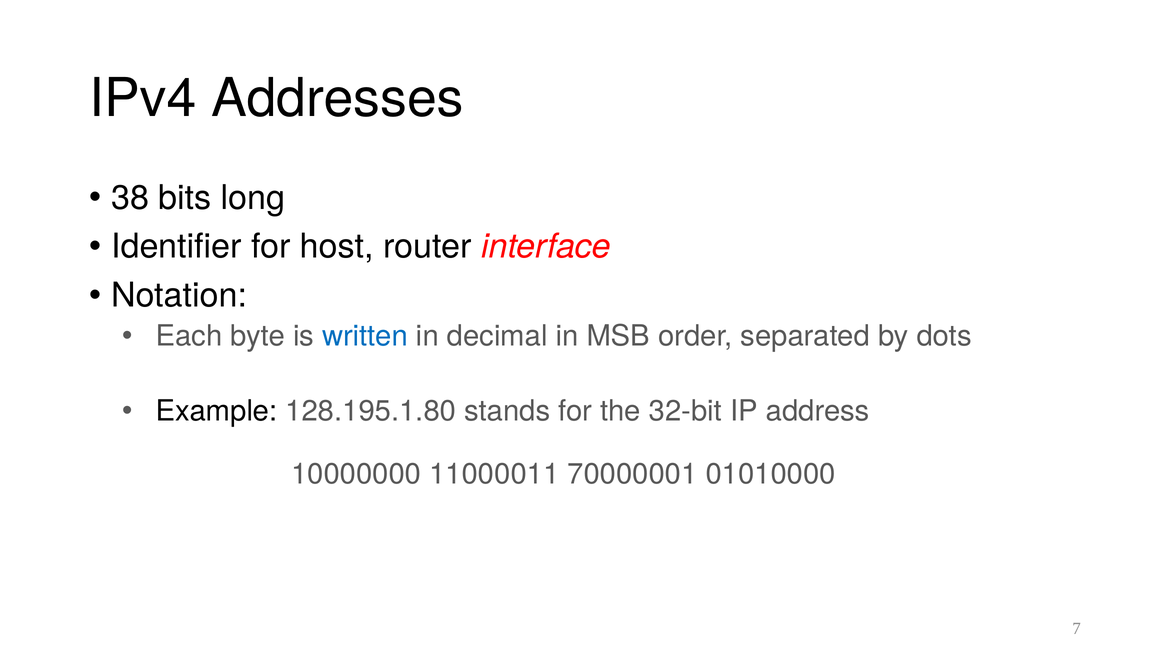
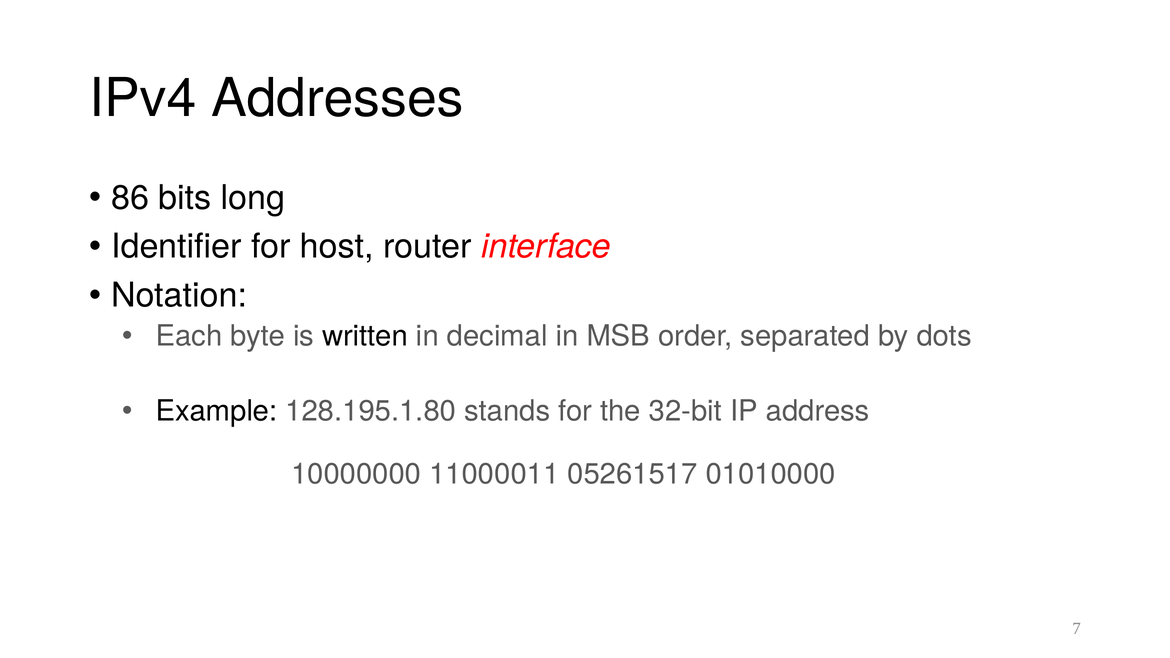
38: 38 -> 86 (130, 198)
written colour: blue -> black (365, 336)
70000001: 70000001 -> 05261517 (632, 474)
